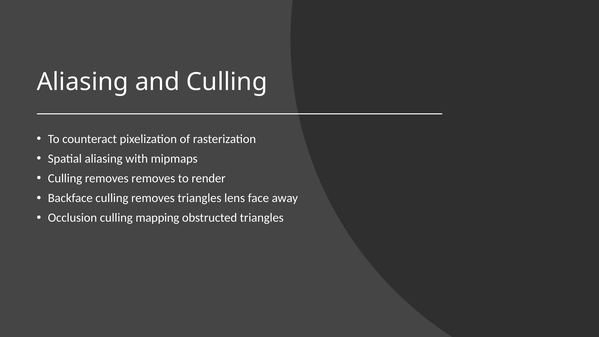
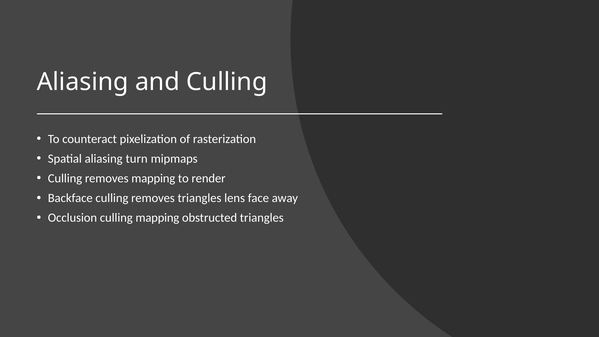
with: with -> turn (137, 159)
removes removes: removes -> mapping (153, 178)
